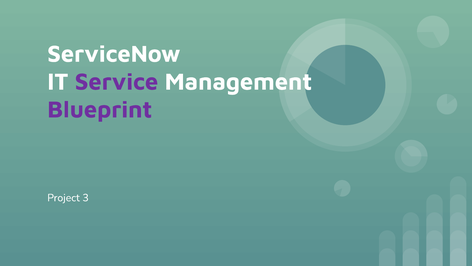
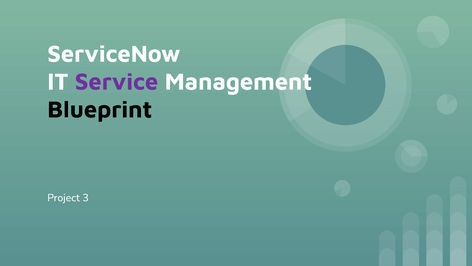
Blueprint colour: purple -> black (100, 109)
